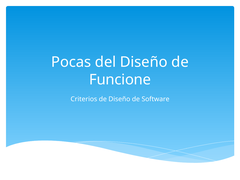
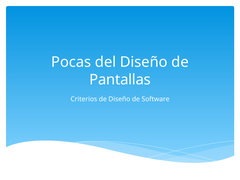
Funcione: Funcione -> Pantallas (120, 80)
